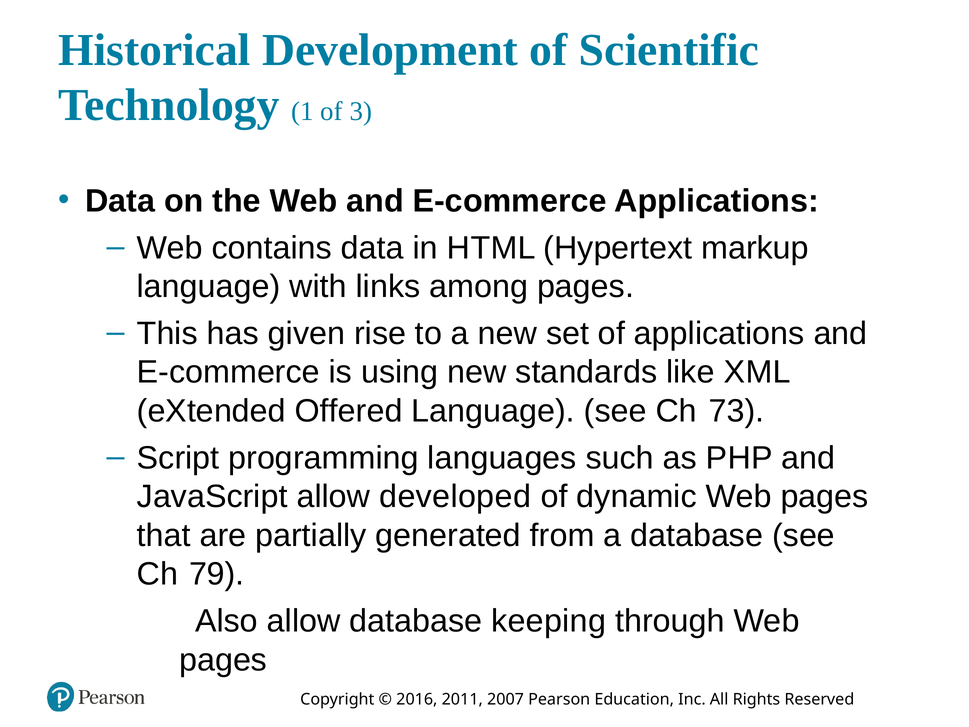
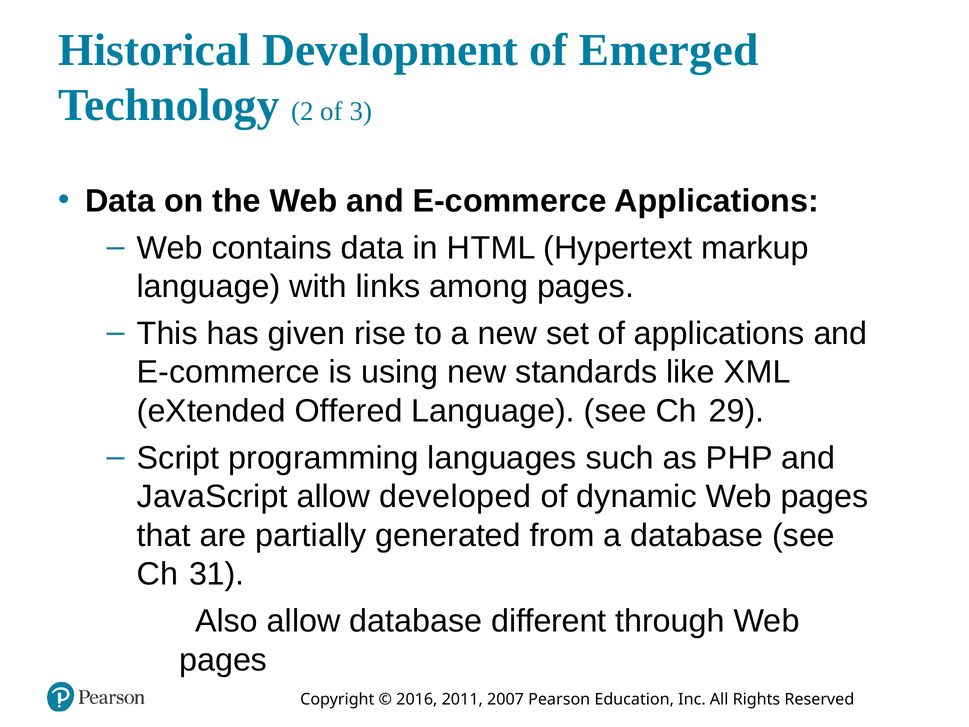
Scientific: Scientific -> Emerged (669, 50)
1: 1 -> 2 (303, 111)
73: 73 -> 29 (737, 411)
79: 79 -> 31 (217, 574)
keeping: keeping -> different (549, 621)
